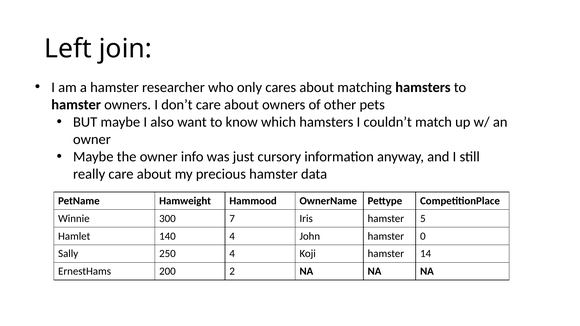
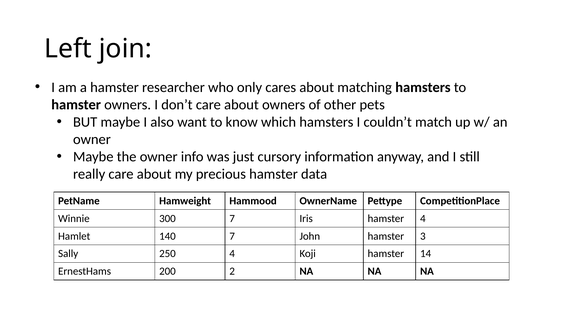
hamster 5: 5 -> 4 (423, 219)
140 4: 4 -> 7 (232, 236)
0: 0 -> 3 (423, 236)
